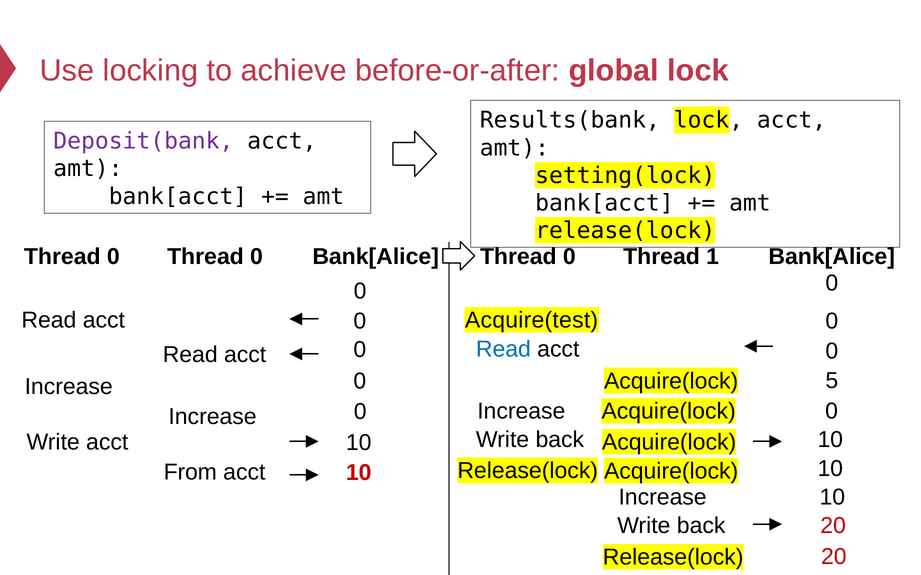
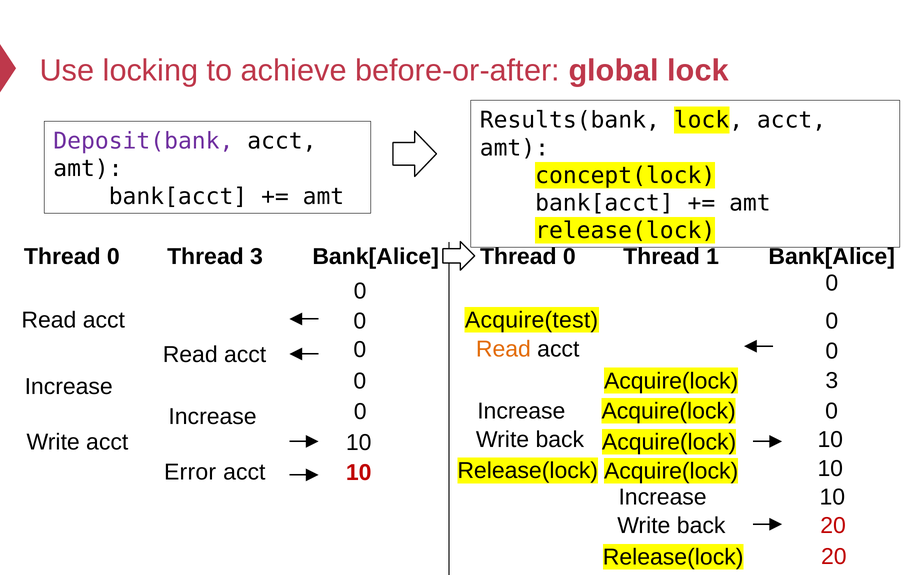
setting(lock: setting(lock -> concept(lock (625, 176)
0 Thread 0: 0 -> 3 (257, 257)
Read colour: blue -> orange (503, 349)
Acquire(lock 5: 5 -> 3 (832, 381)
From: From -> Error (190, 473)
